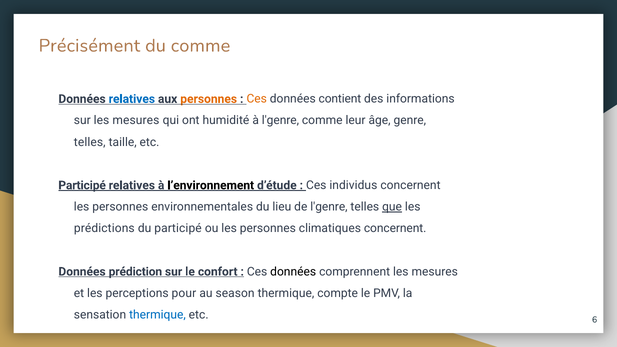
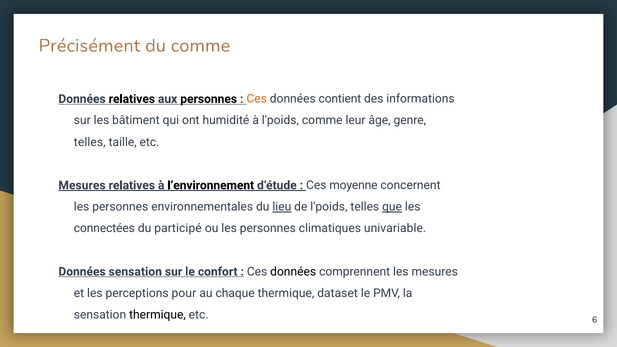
relatives colour: blue -> black (132, 99)
personnes colour: orange -> black (209, 99)
sur les mesures: mesures -> bâtiment (136, 121)
à l'genre: l'genre -> l'poids (280, 121)
Participé: Participé -> Mesures (82, 185)
individus: individus -> moyenne (353, 185)
lieu underline: none -> present (282, 207)
de l'genre: l'genre -> l'poids (329, 207)
prédictions: prédictions -> connectées (104, 229)
climatiques concernent: concernent -> univariable (395, 229)
Données prédiction: prédiction -> sensation (135, 272)
season: season -> chaque (235, 293)
compte: compte -> dataset (338, 293)
thermique colour: blue -> black (157, 315)
